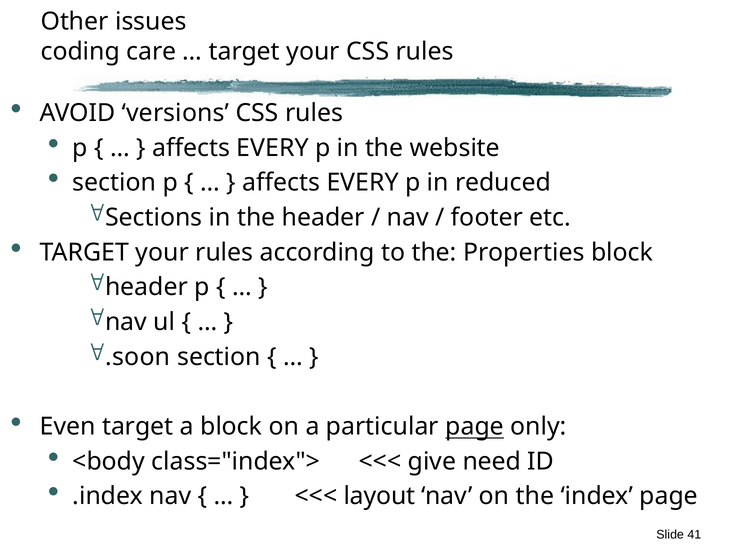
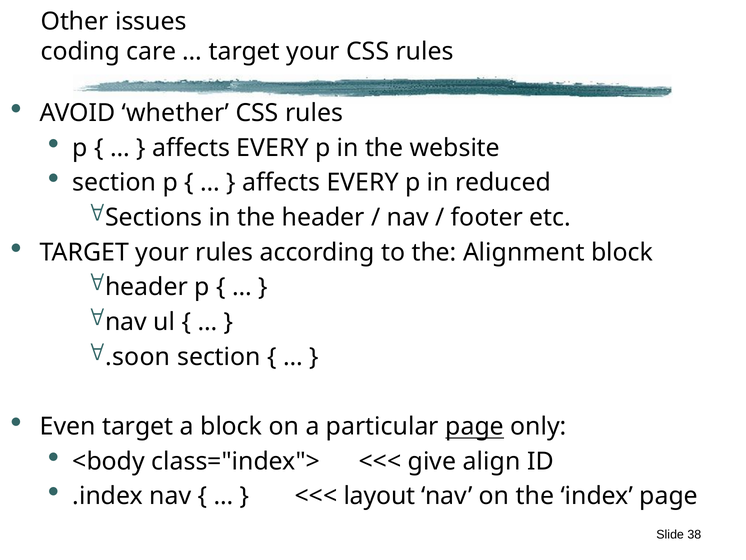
versions: versions -> whether (175, 113)
Properties: Properties -> Alignment (524, 252)
need: need -> align (492, 461)
41: 41 -> 38 (694, 534)
